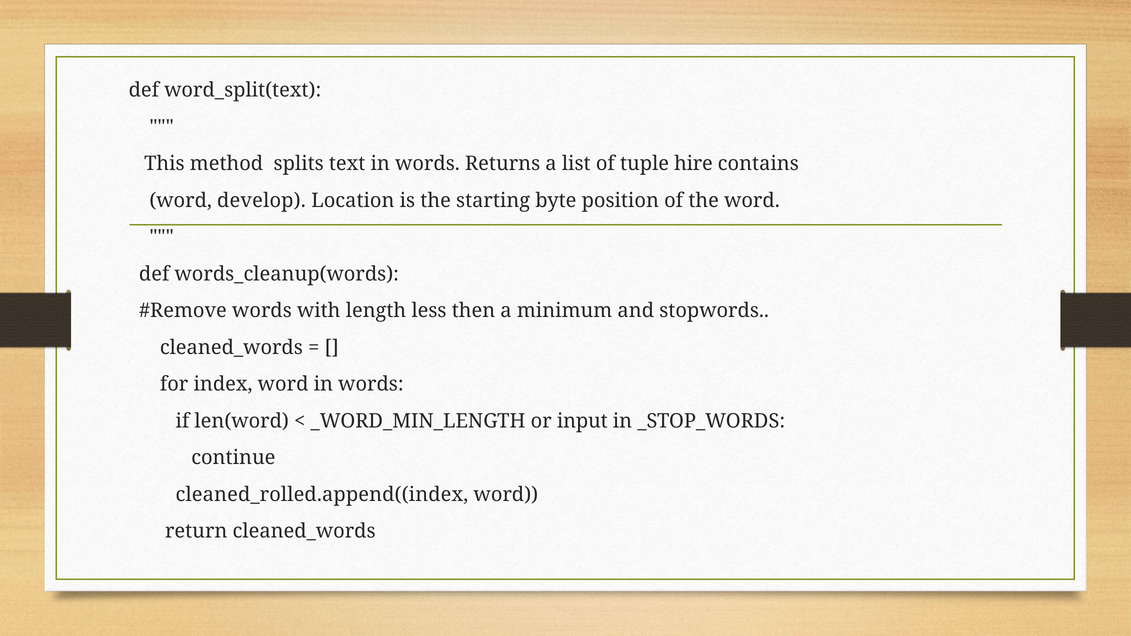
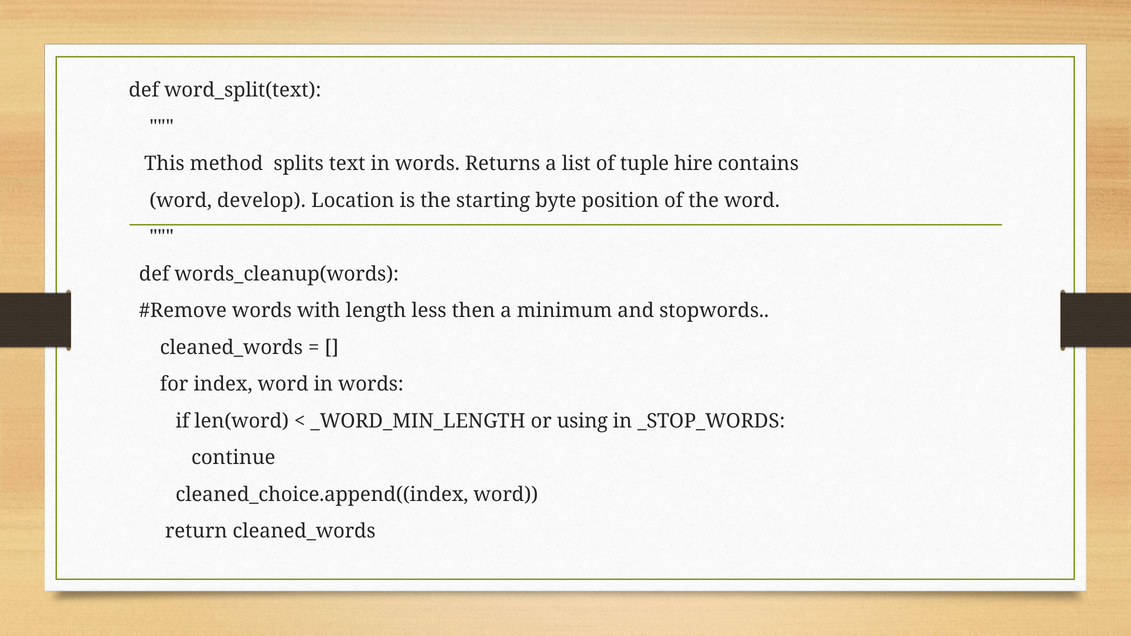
input: input -> using (582, 421)
cleaned_rolled.append((index: cleaned_rolled.append((index -> cleaned_choice.append((index (322, 495)
